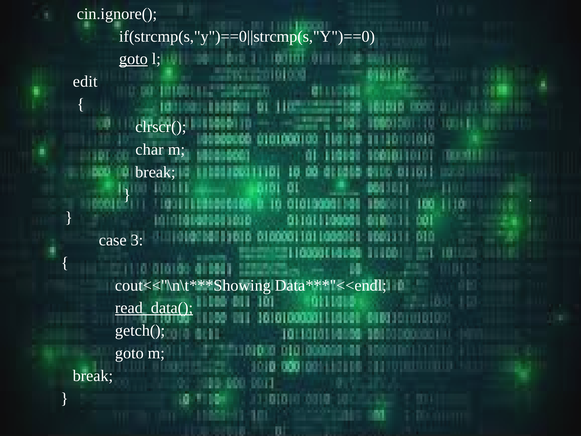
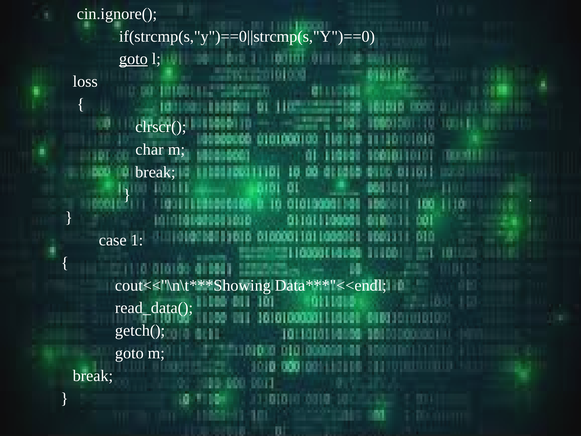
edit: edit -> loss (85, 82)
3: 3 -> 1 (137, 240)
read_data( underline: present -> none (154, 308)
